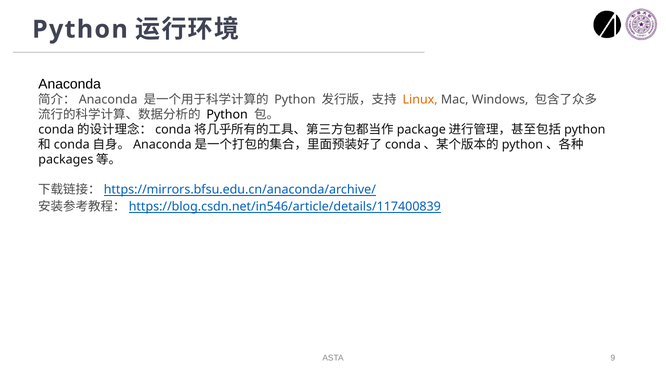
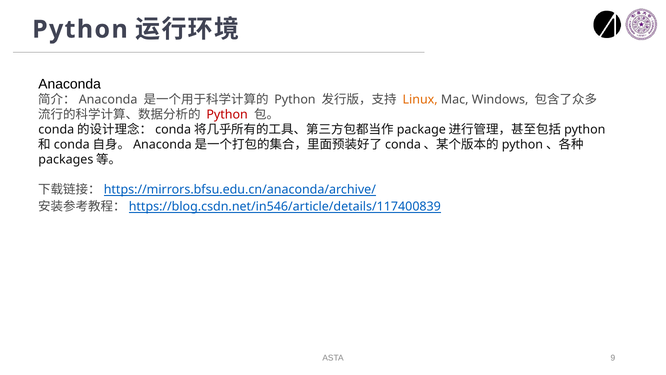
Python colour: black -> red (227, 115)
